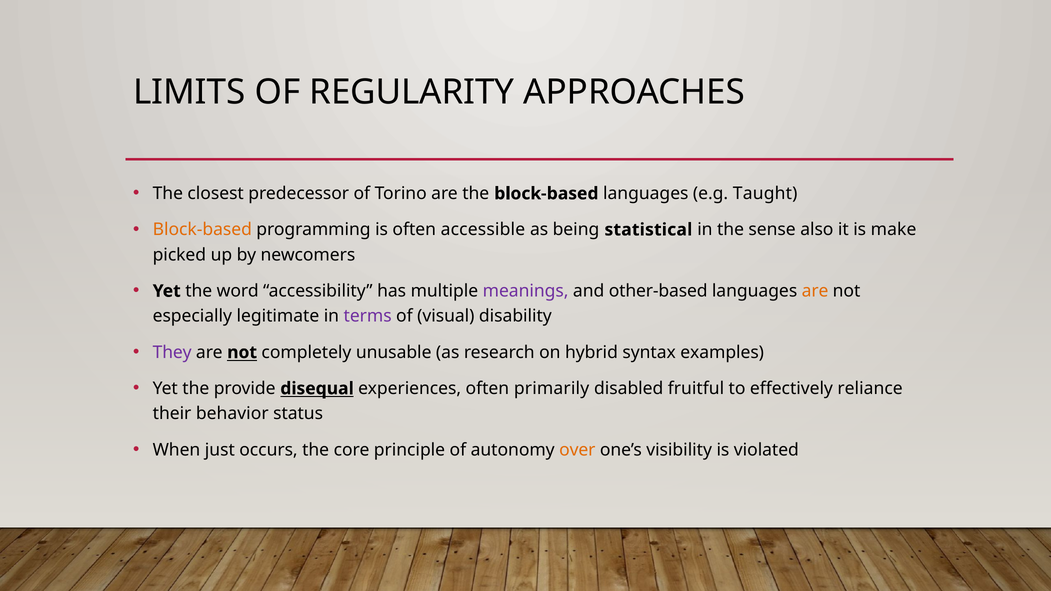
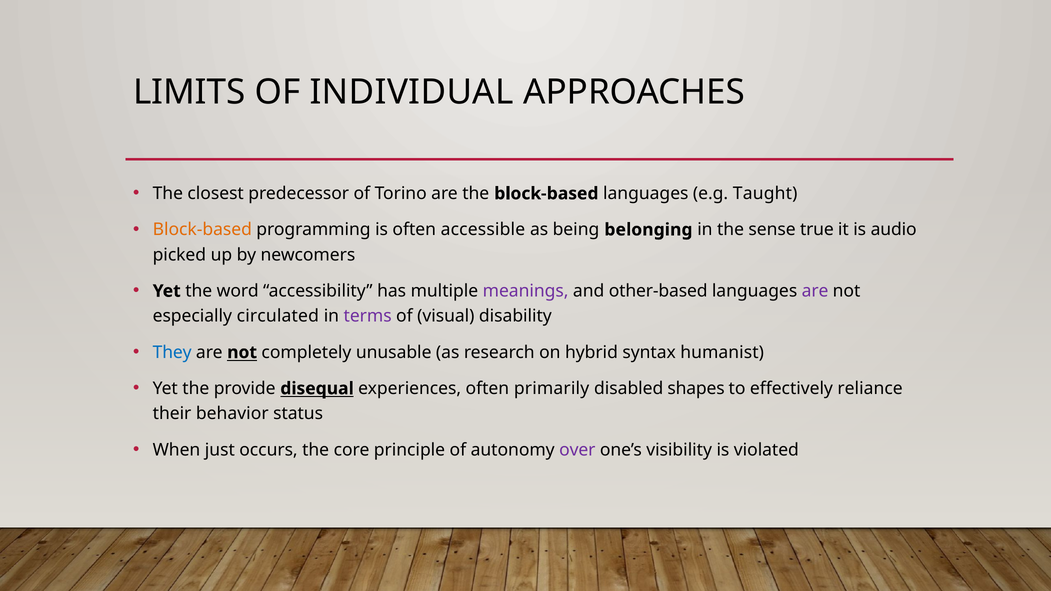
REGULARITY: REGULARITY -> INDIVIDUAL (412, 92)
statistical: statistical -> belonging (648, 230)
also: also -> true (817, 230)
make: make -> audio (894, 230)
are colour: orange -> purple (815, 291)
legitimate: legitimate -> circulated (278, 316)
They colour: purple -> blue (172, 352)
examples: examples -> humanist (722, 352)
fruitful: fruitful -> shapes (696, 389)
over colour: orange -> purple (577, 450)
